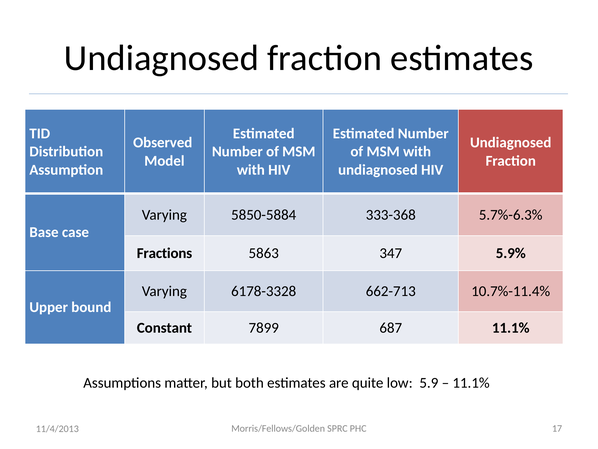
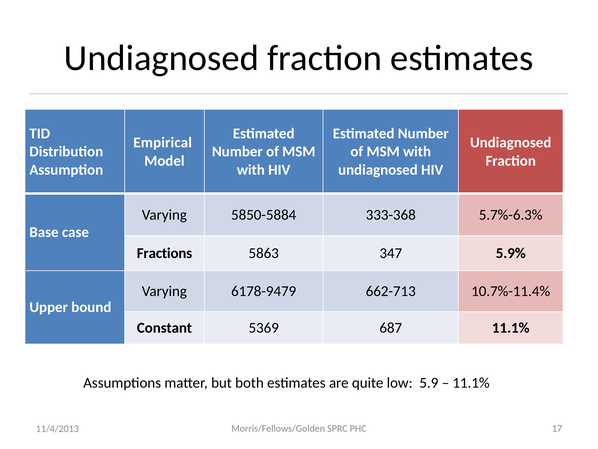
Observed: Observed -> Empirical (163, 142)
6178-3328: 6178-3328 -> 6178-9479 (264, 291)
7899: 7899 -> 5369 (264, 328)
